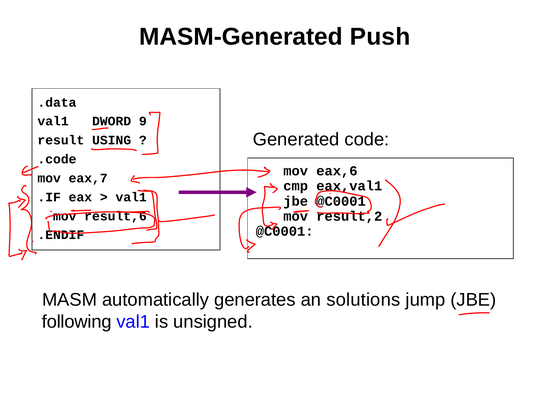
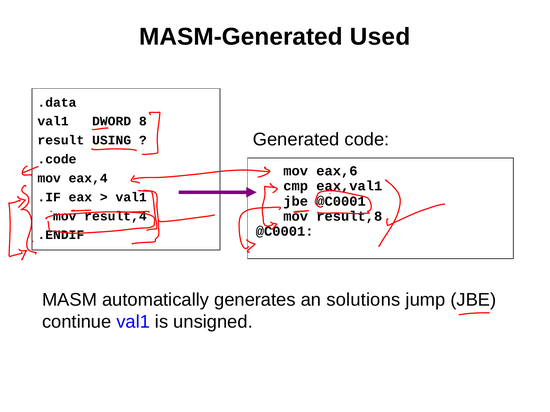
Push: Push -> Used (380, 37)
9: 9 -> 8 (143, 121)
eax,7: eax,7 -> eax,4 (88, 178)
result,6: result,6 -> result,4 (115, 216)
result,2: result,2 -> result,8 (349, 217)
following: following -> continue (77, 322)
